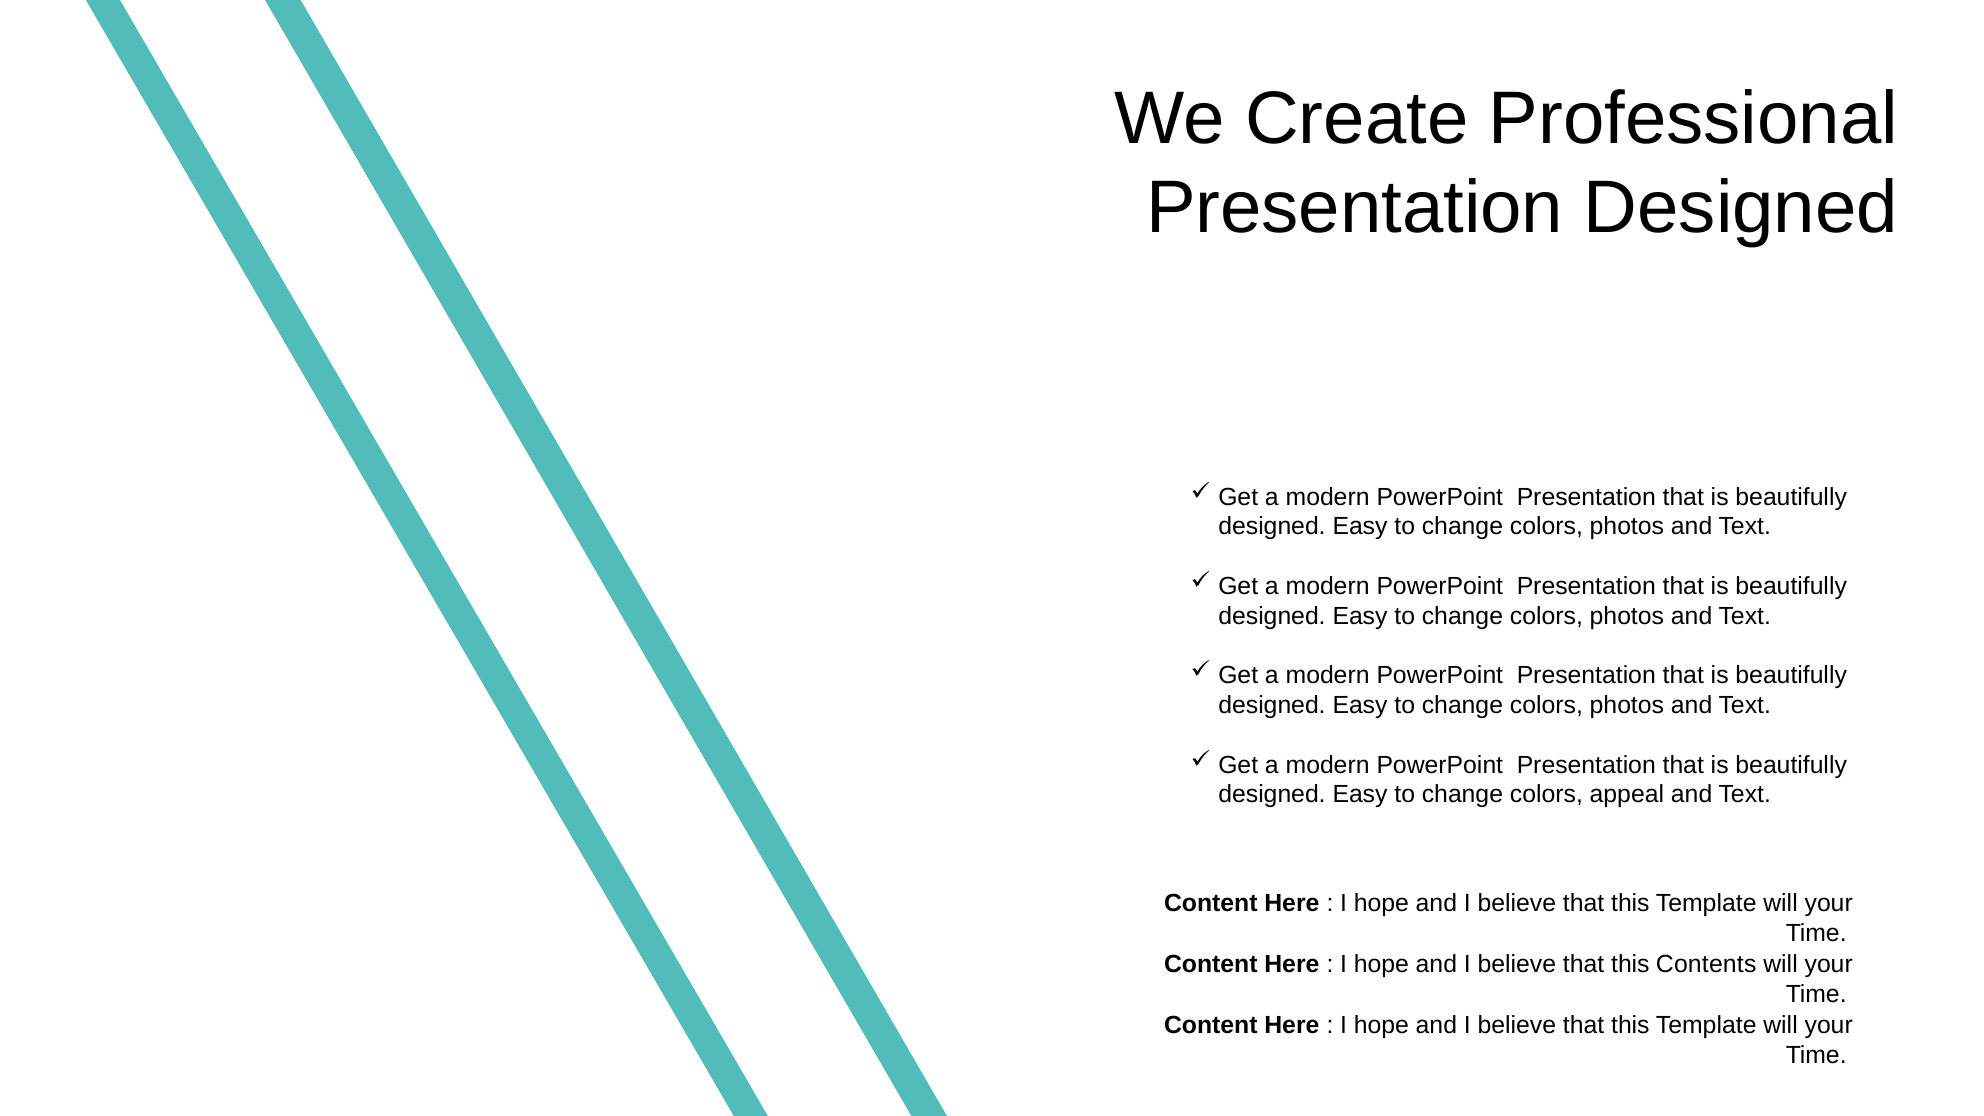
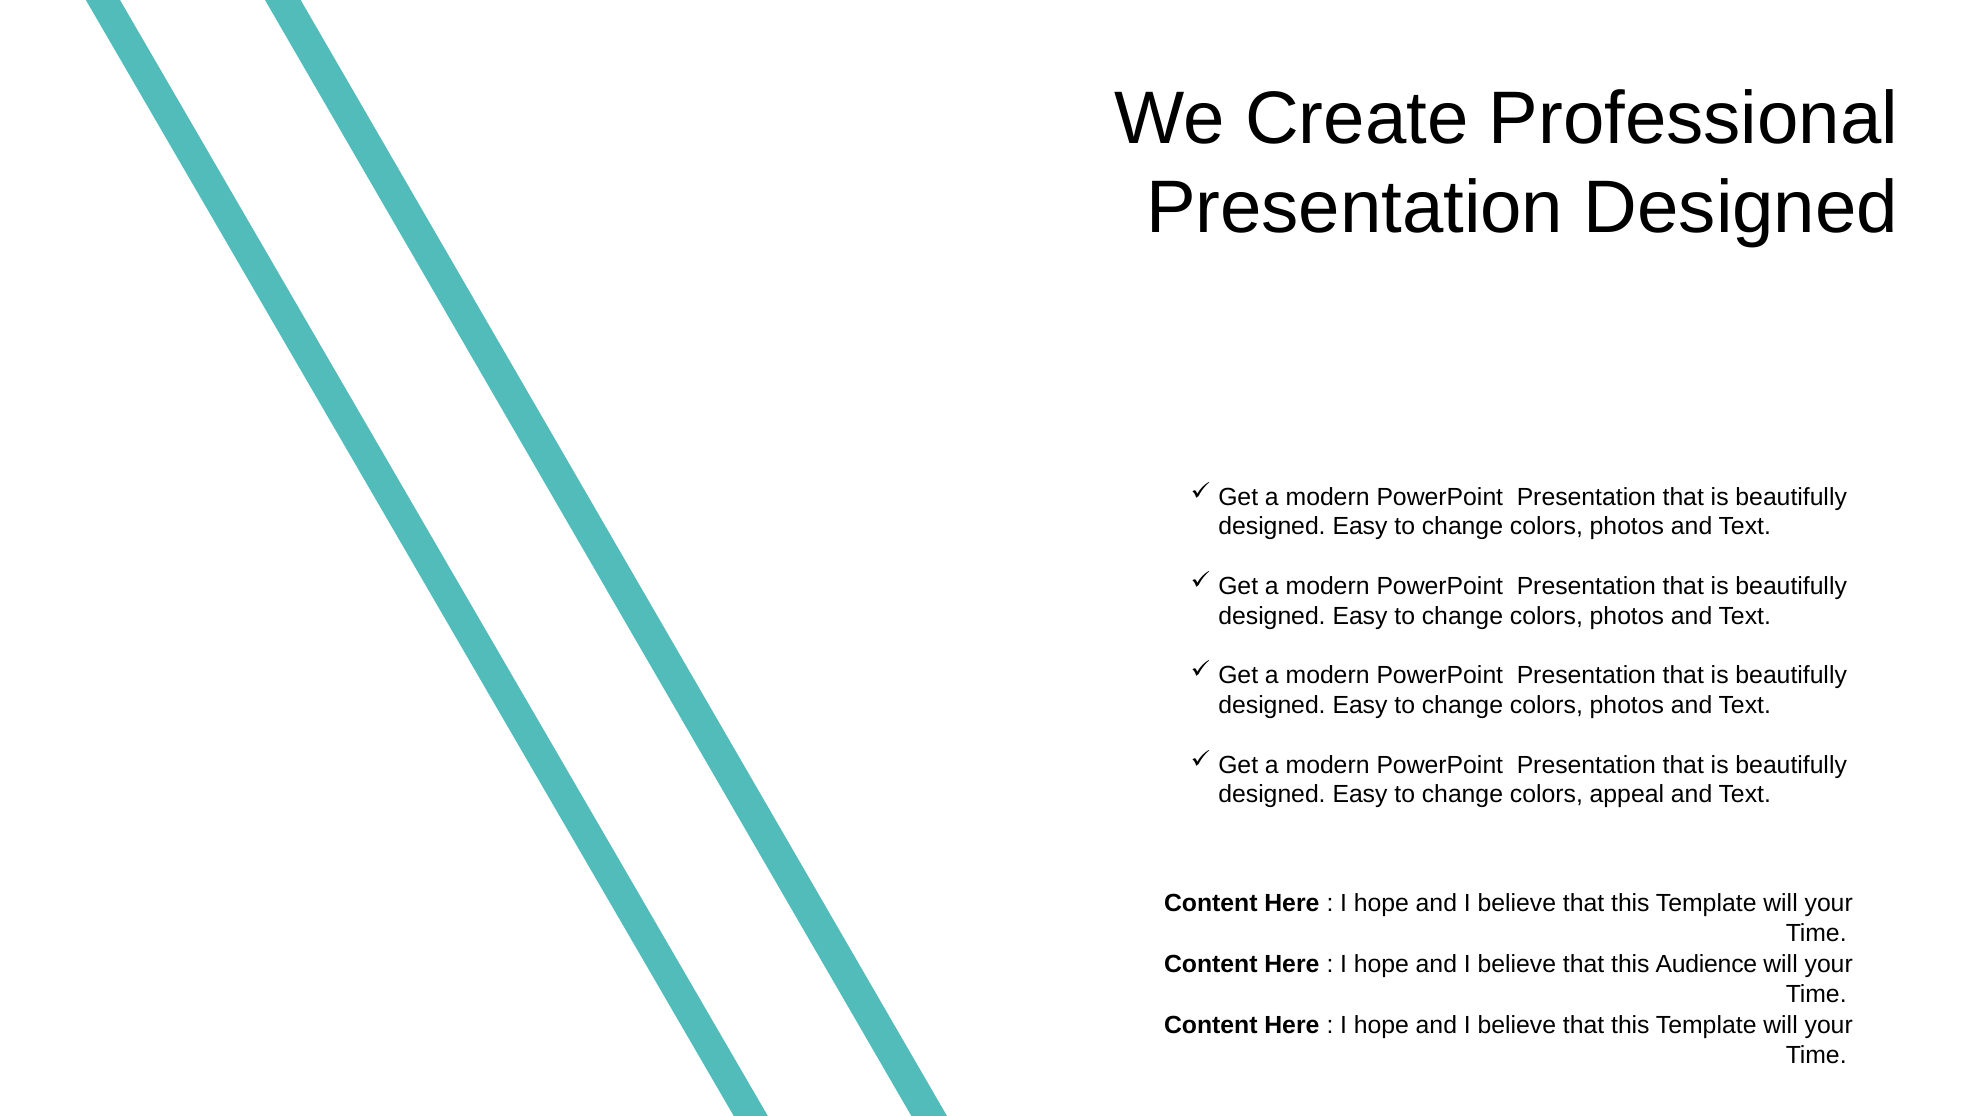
Contents: Contents -> Audience (1706, 965)
